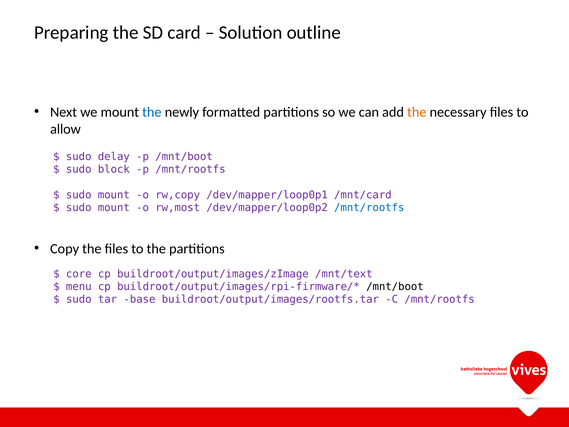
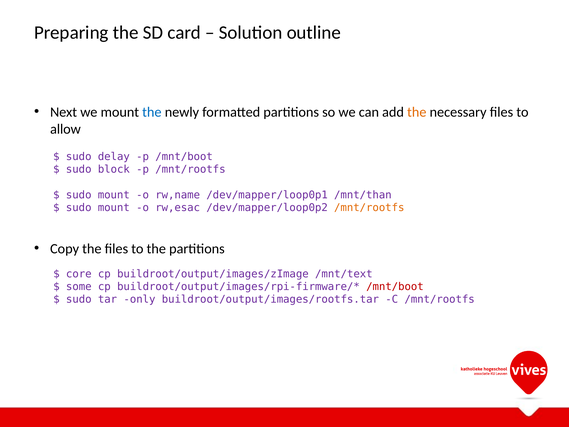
rw,copy: rw,copy -> rw,name (178, 195)
/mnt/card: /mnt/card -> /mnt/than (363, 195)
rw,most: rw,most -> rw,esac (178, 208)
/mnt/rootfs colour: blue -> orange (369, 208)
menu: menu -> some (79, 286)
/mnt/boot colour: black -> red (395, 286)
base: base -> only (139, 299)
